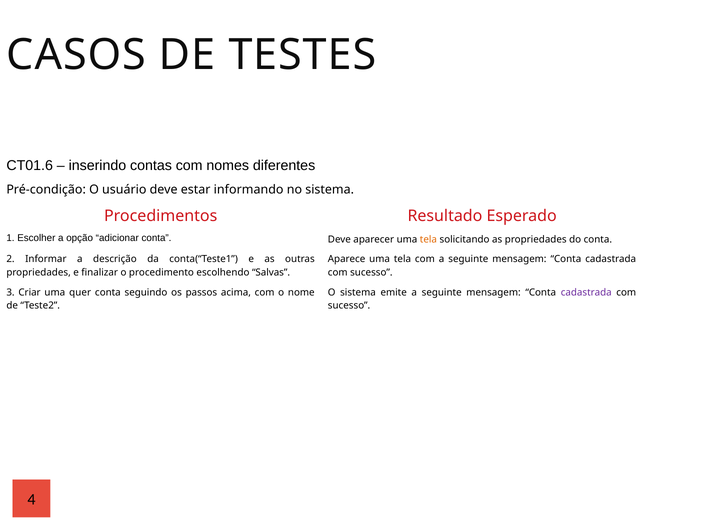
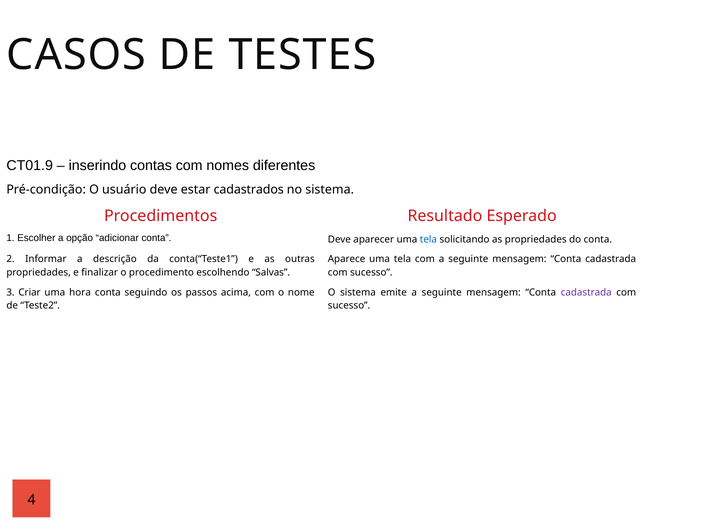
CT01.6: CT01.6 -> CT01.9 (30, 165)
informando: informando -> cadastrados (249, 190)
tela colour: orange -> blue (428, 239)
quer: quer -> hora (80, 292)
